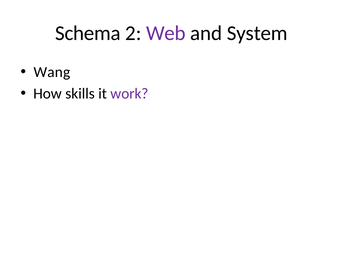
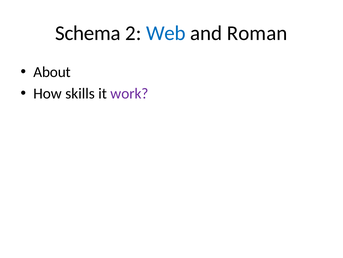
Web colour: purple -> blue (166, 33)
System: System -> Roman (257, 33)
Wang: Wang -> About (52, 72)
